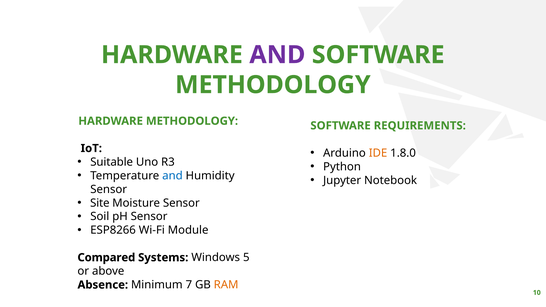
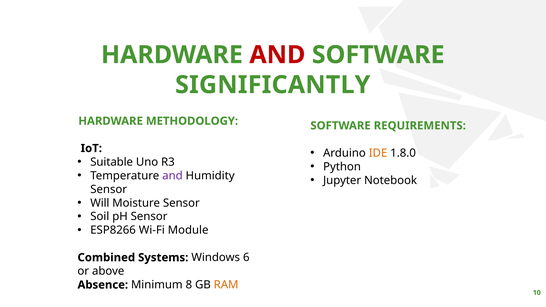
AND colour: purple -> red (277, 55)
METHODOLOGY: METHODOLOGY -> SIGNIFICANTLY (273, 85)
and colour: blue -> purple (172, 176)
Site: Site -> Will (100, 203)
Compared: Compared -> Combined (106, 258)
5: 5 -> 6 (246, 258)
7: 7 -> 8 (189, 285)
